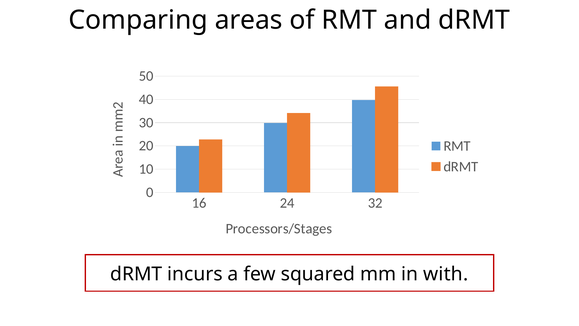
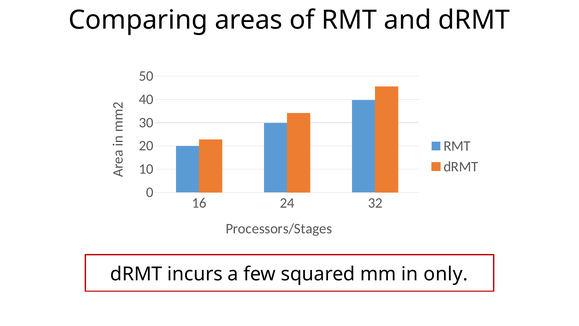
with: with -> only (446, 274)
